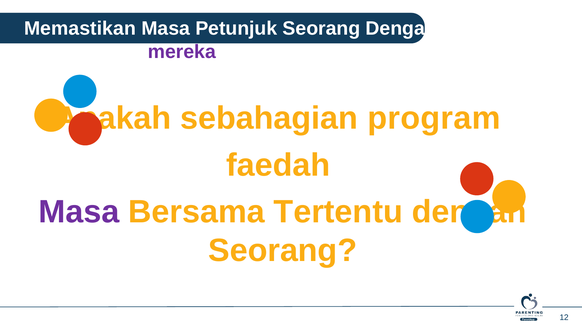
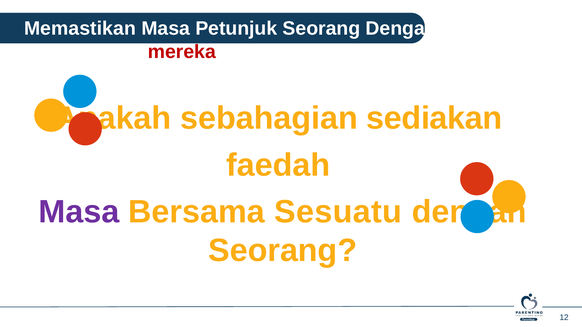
mereka colour: purple -> red (182, 52)
program: program -> sediakan (434, 118)
Tertentu: Tertentu -> Sesuatu (338, 212)
